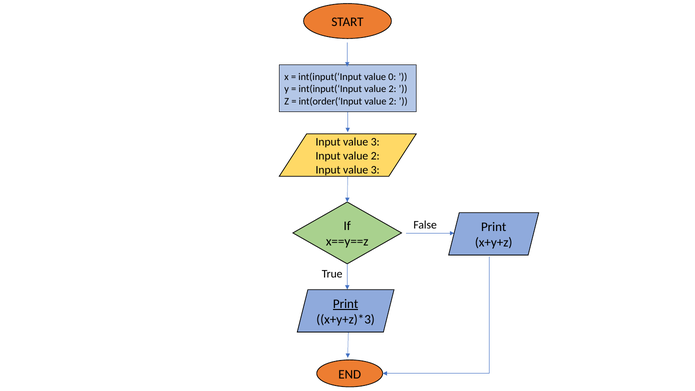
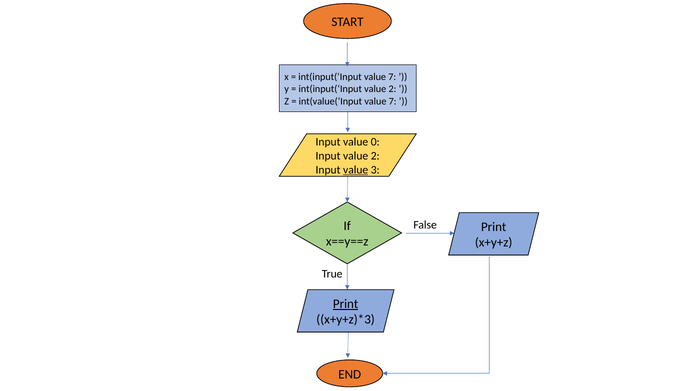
int(input(‘Input value 0: 0 -> 7 (392, 77)
int(order(‘Input: int(order(‘Input -> int(value(‘Input (330, 101)
2: 2 -> 7 (393, 101)
3: 3 -> 0 (375, 142)
value underline: none -> present (356, 170)
